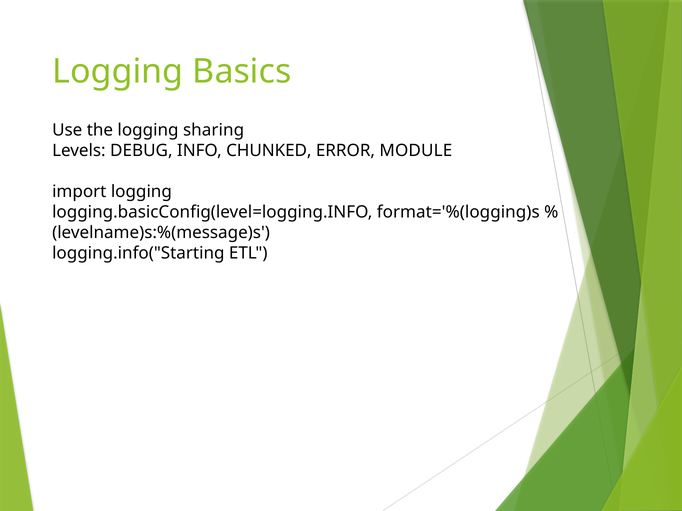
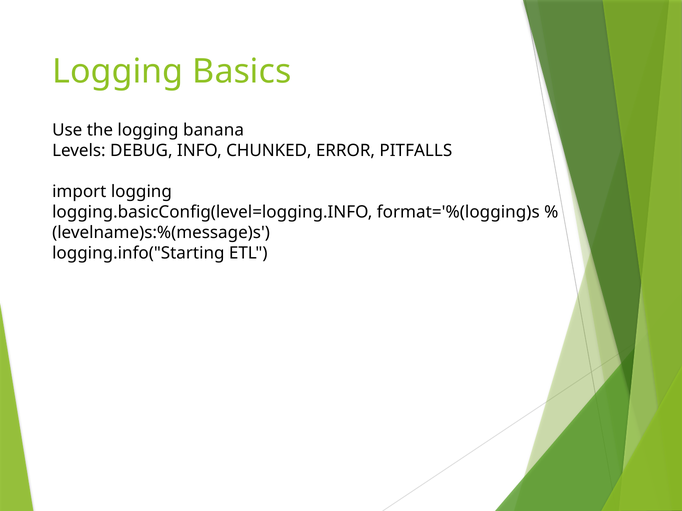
sharing: sharing -> banana (214, 130)
MODULE: MODULE -> PITFALLS (416, 151)
